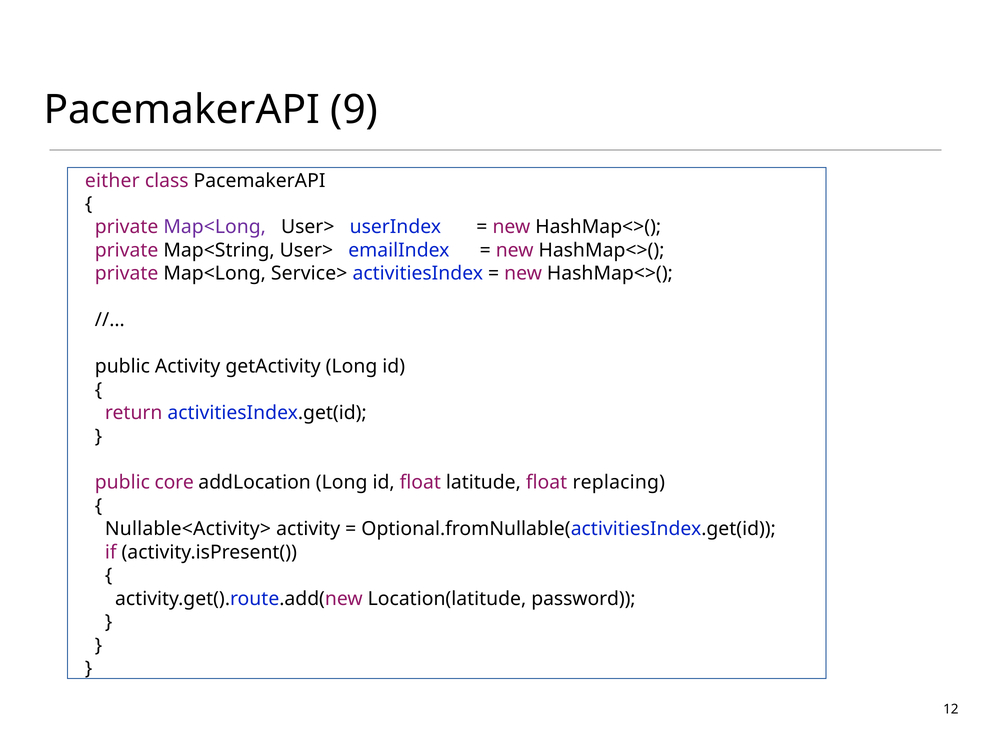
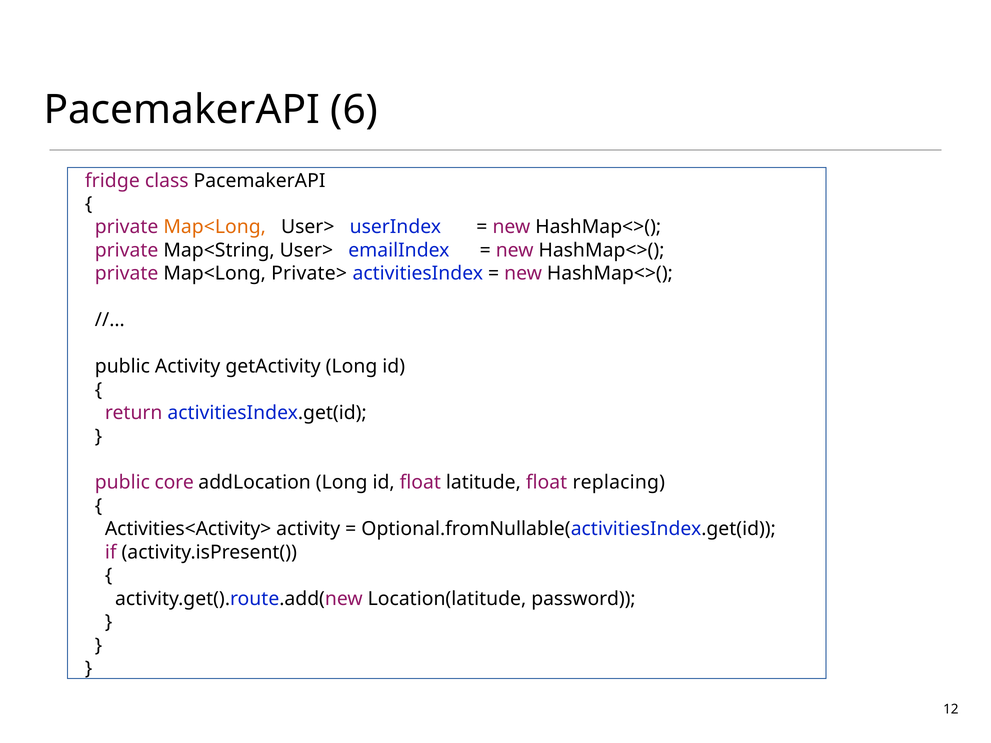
9: 9 -> 6 (354, 110)
either: either -> fridge (112, 181)
Map<Long colour: purple -> orange (215, 227)
Service>: Service> -> Private> (309, 274)
Nullable<Activity>: Nullable<Activity> -> Activities<Activity> (188, 529)
